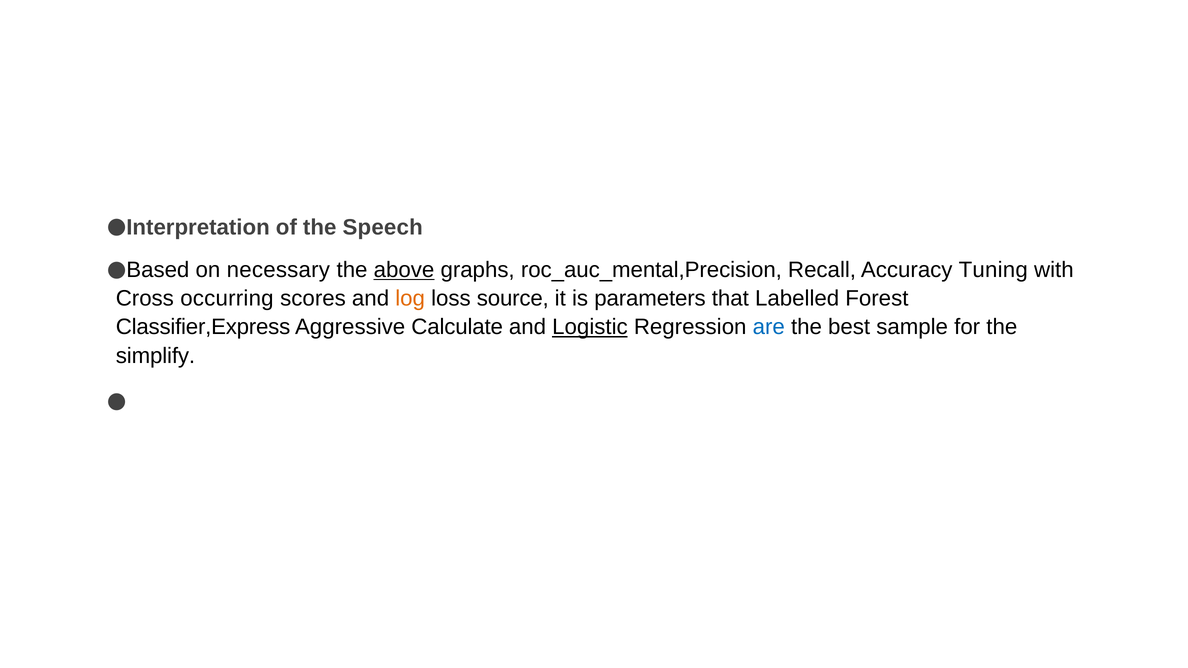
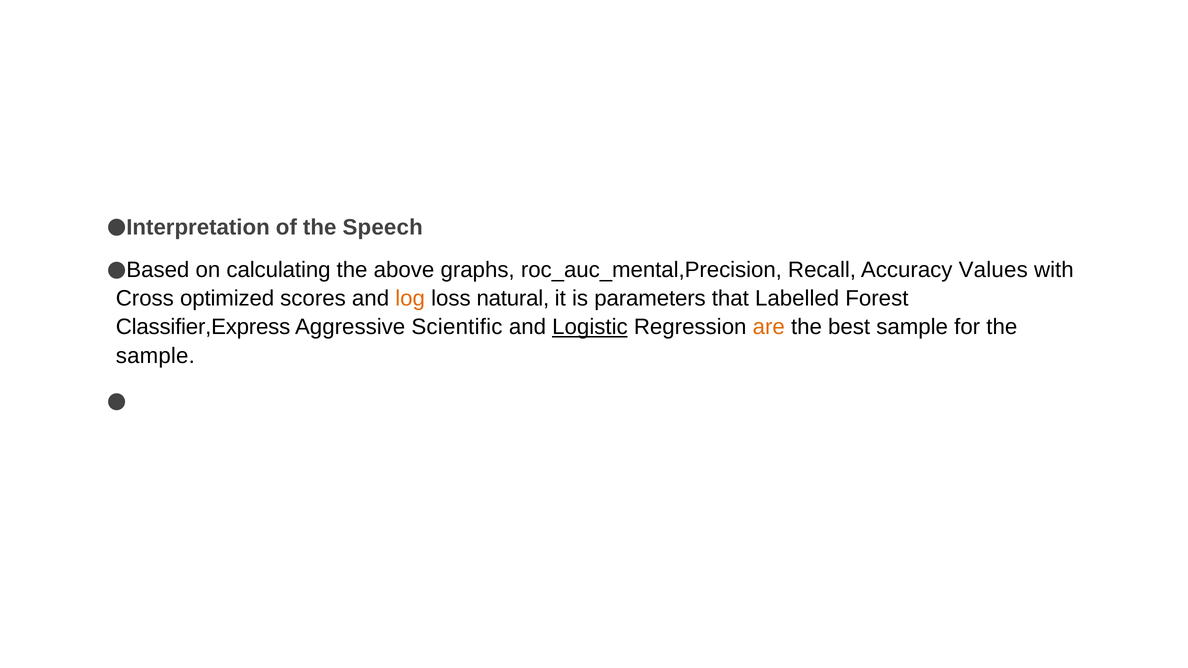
necessary: necessary -> calculating (279, 270)
above underline: present -> none (404, 270)
Tuning: Tuning -> Values (993, 270)
occurring: occurring -> optimized (227, 299)
source: source -> natural (513, 299)
Calculate: Calculate -> Scientific (457, 327)
are colour: blue -> orange (769, 327)
simplify: simplify -> sample (155, 356)
